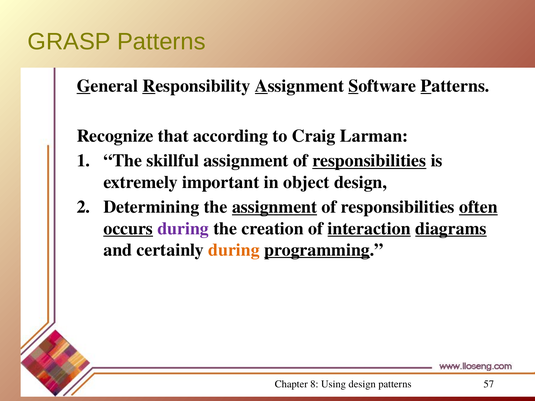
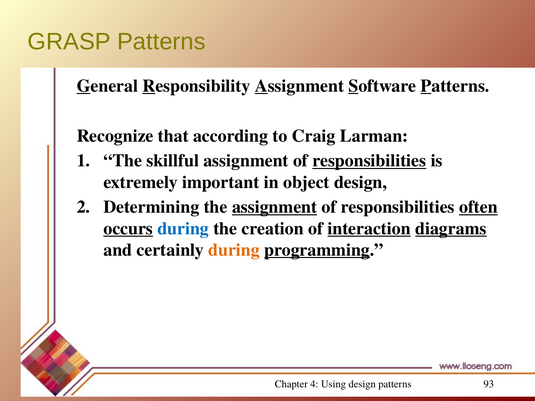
during colour: purple -> blue (183, 229)
8: 8 -> 4 (314, 384)
57: 57 -> 93 (489, 384)
